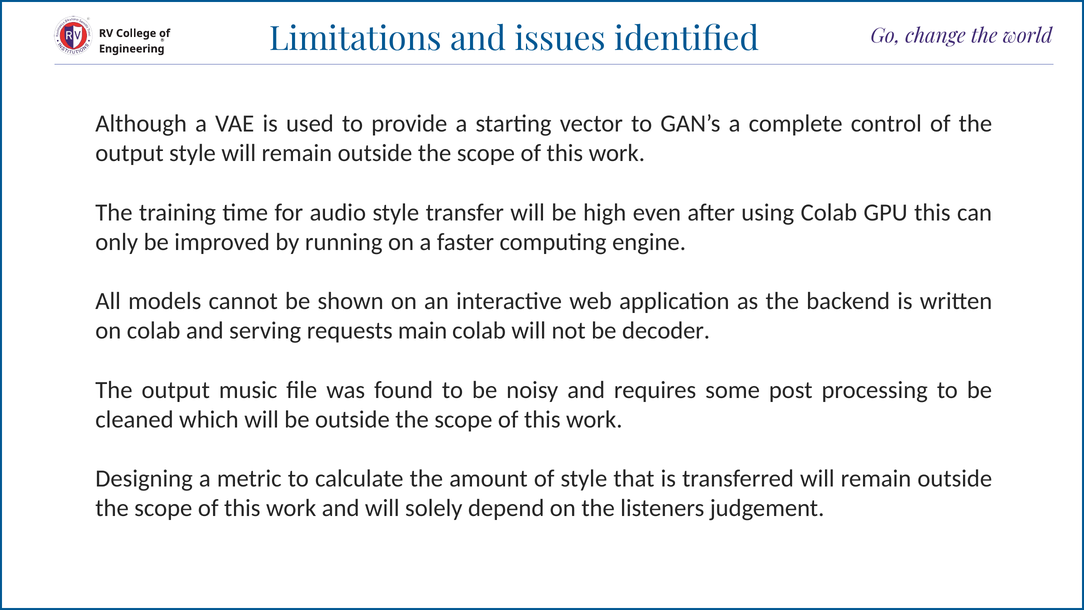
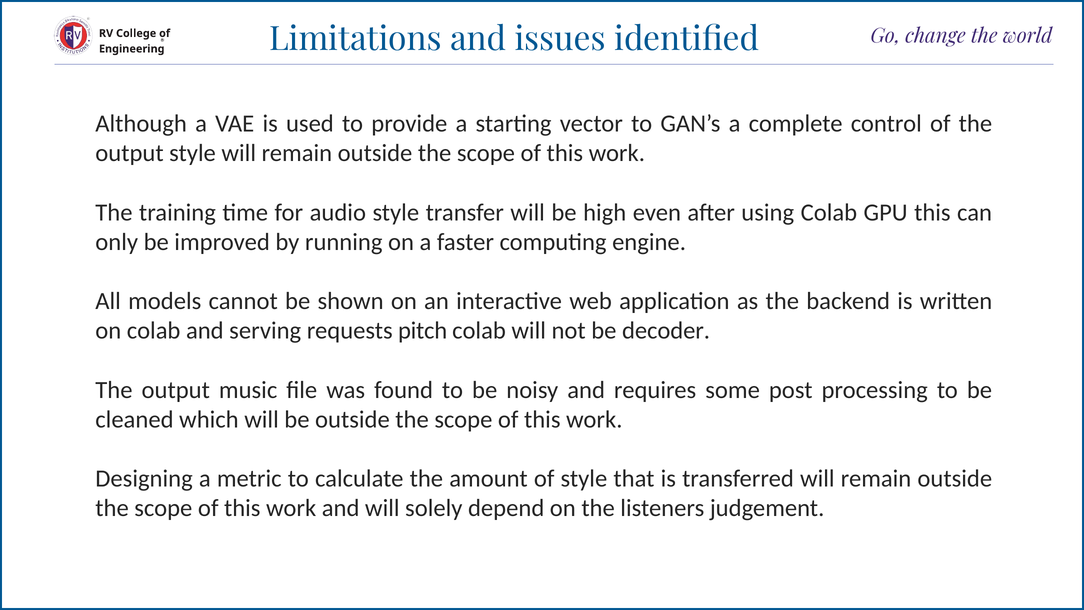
main: main -> pitch (423, 331)
